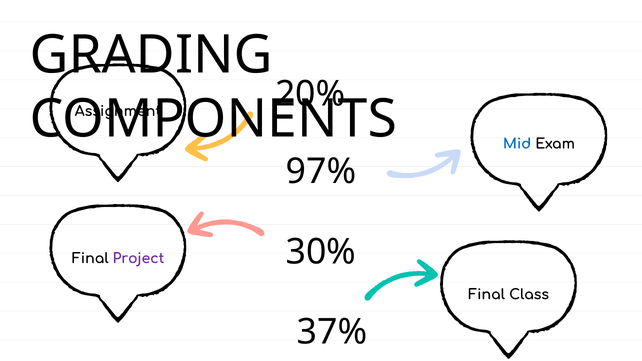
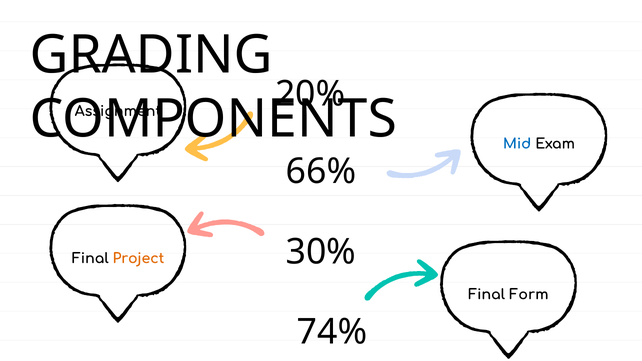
97%: 97% -> 66% (321, 172)
Project colour: purple -> orange (138, 259)
Class: Class -> Form (529, 295)
37%: 37% -> 74% (332, 332)
